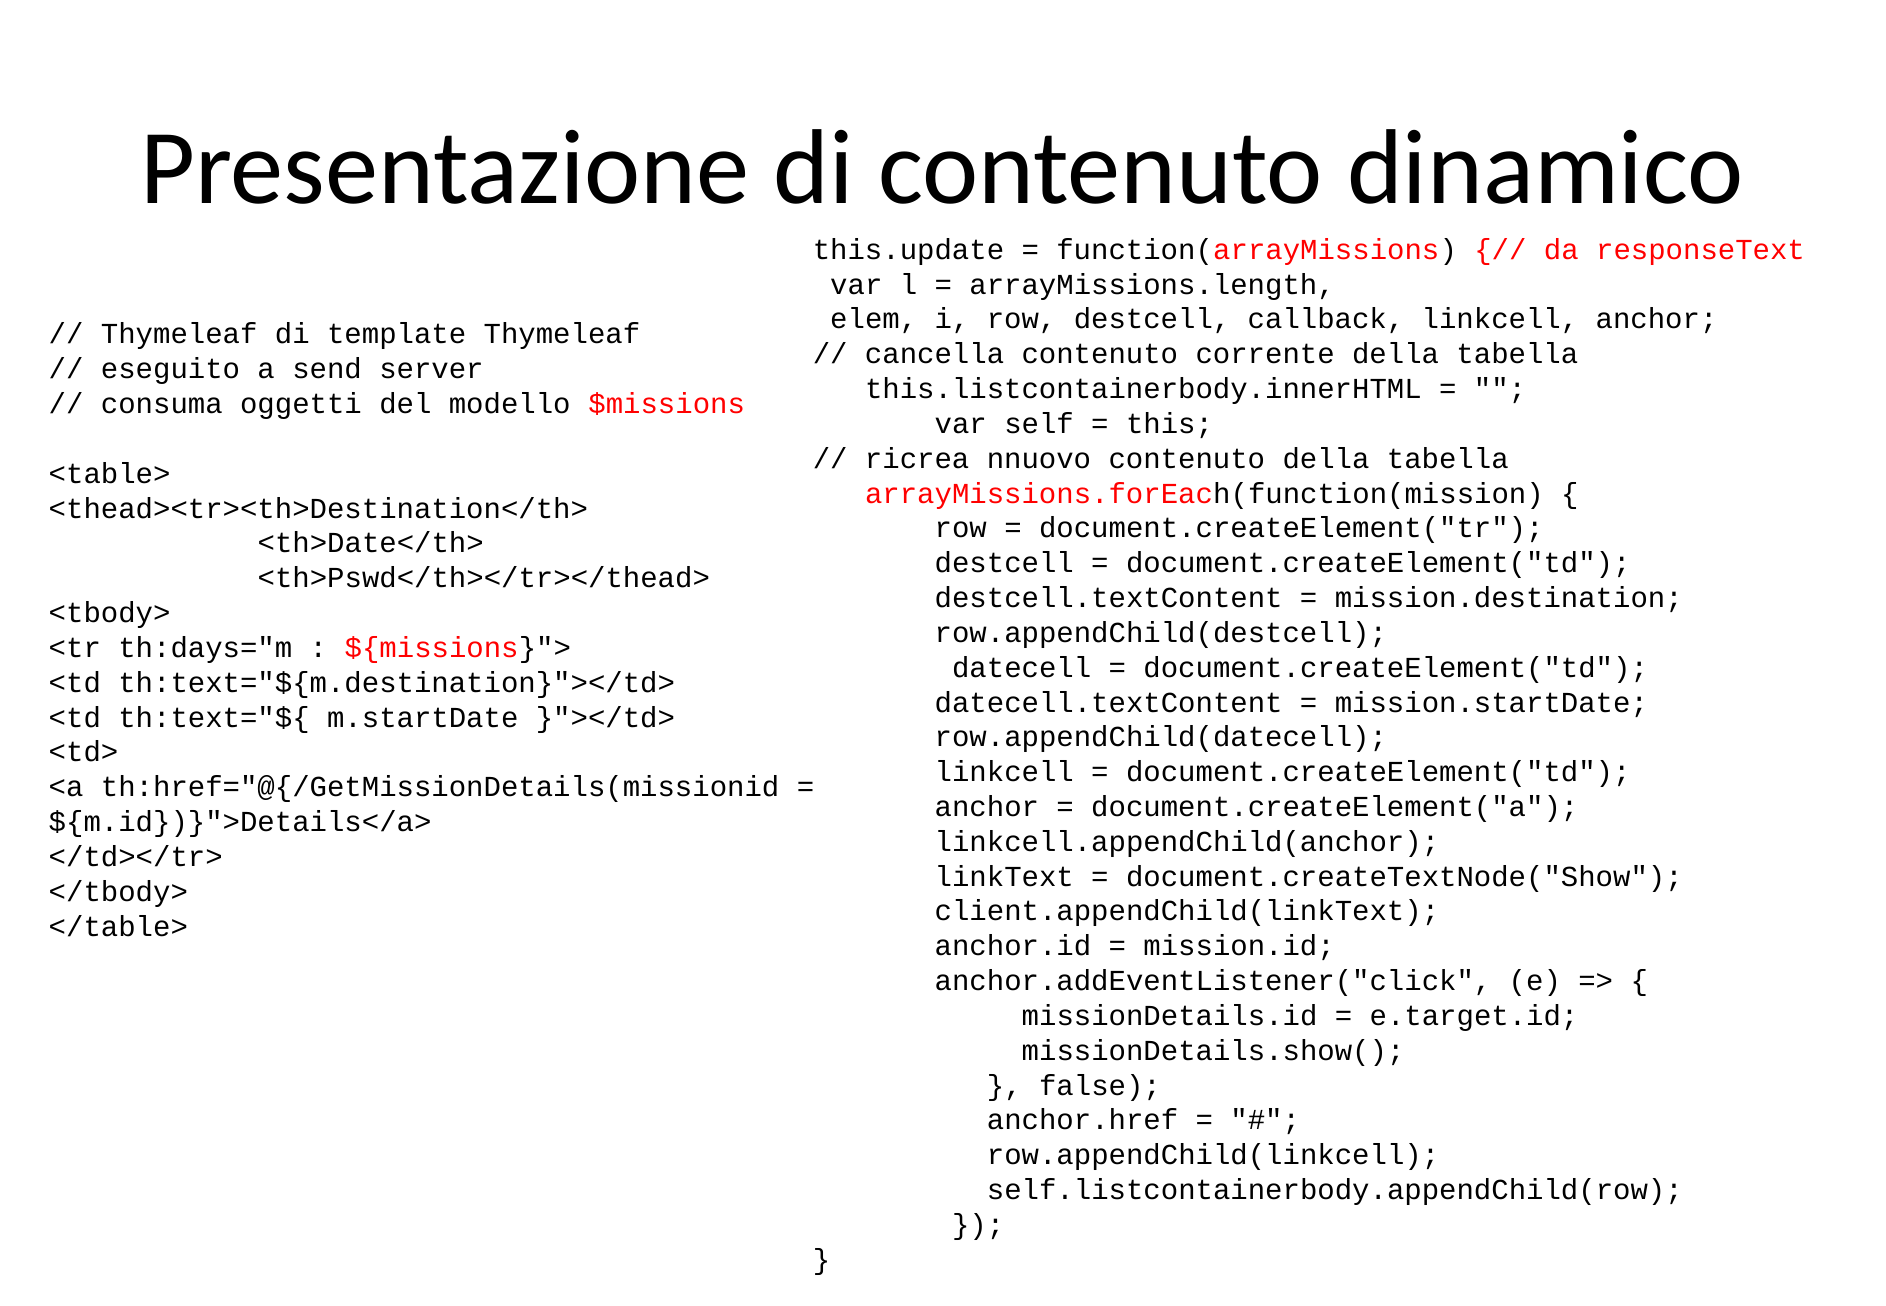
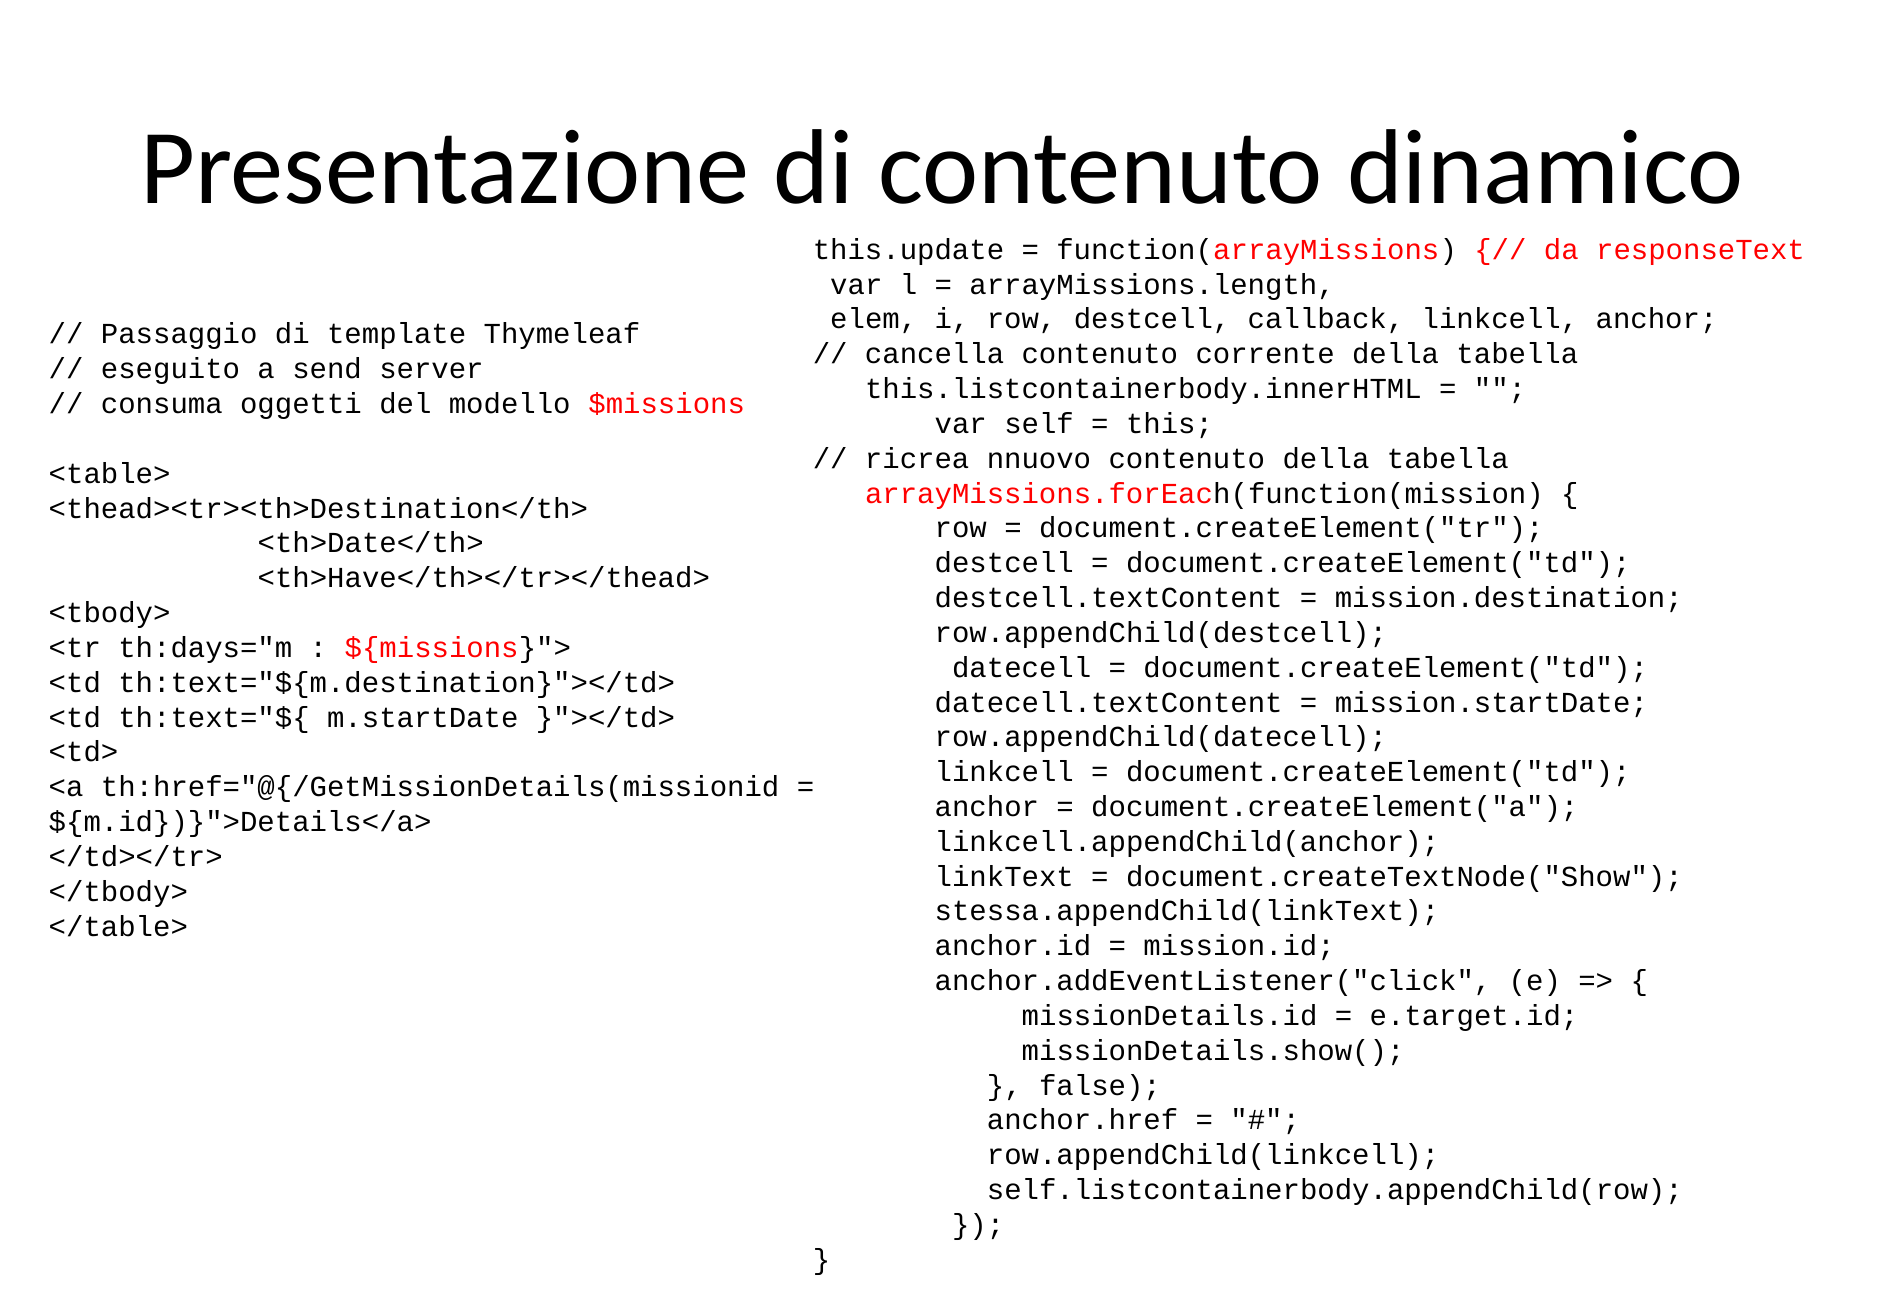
Thymeleaf: Thymeleaf -> Passaggio (179, 334)
<th>Pswd</th></tr></thead>: <th>Pswd</th></tr></thead> -> <th>Have</th></tr></thead> (484, 578)
client.appendChild(linkText: client.appendChild(linkText -> stessa.appendChild(linkText (1187, 911)
